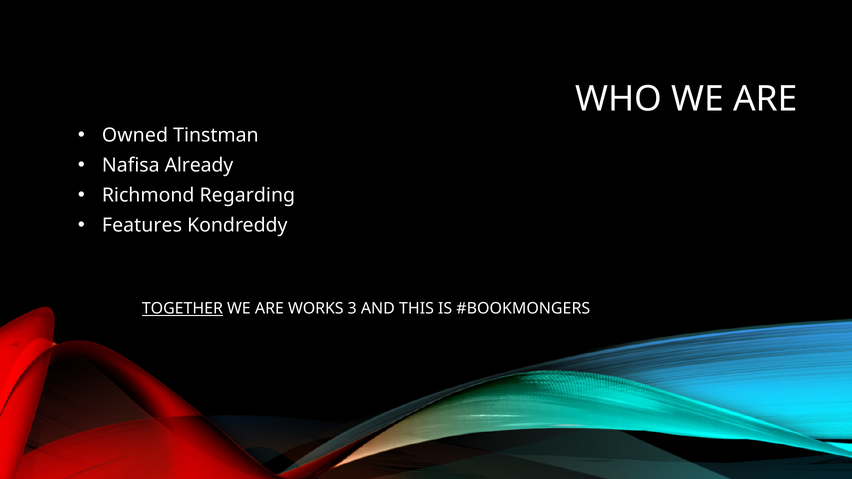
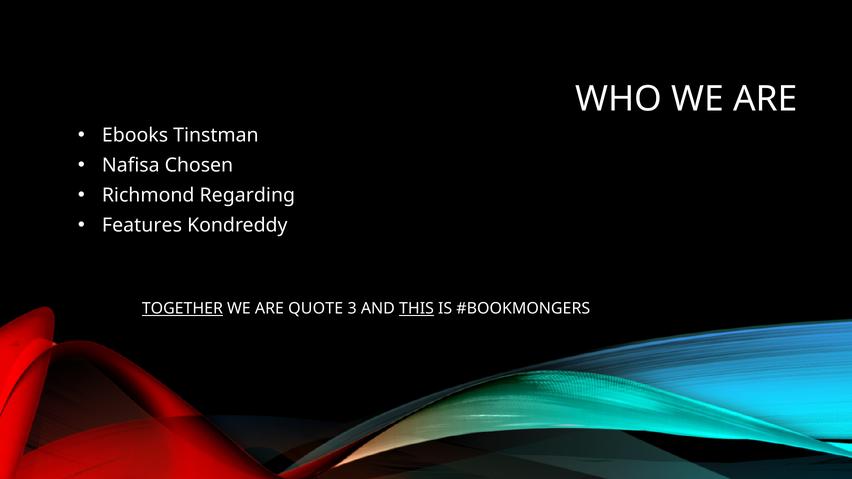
Owned: Owned -> Ebooks (135, 135)
Already: Already -> Chosen (199, 165)
WORKS: WORKS -> QUOTE (316, 309)
THIS underline: none -> present (417, 309)
